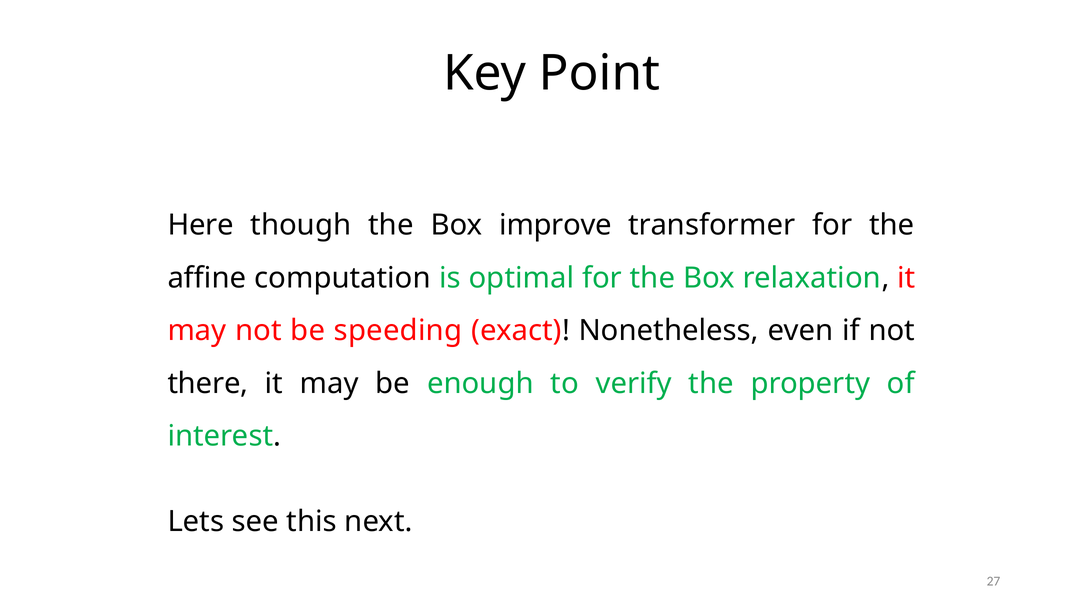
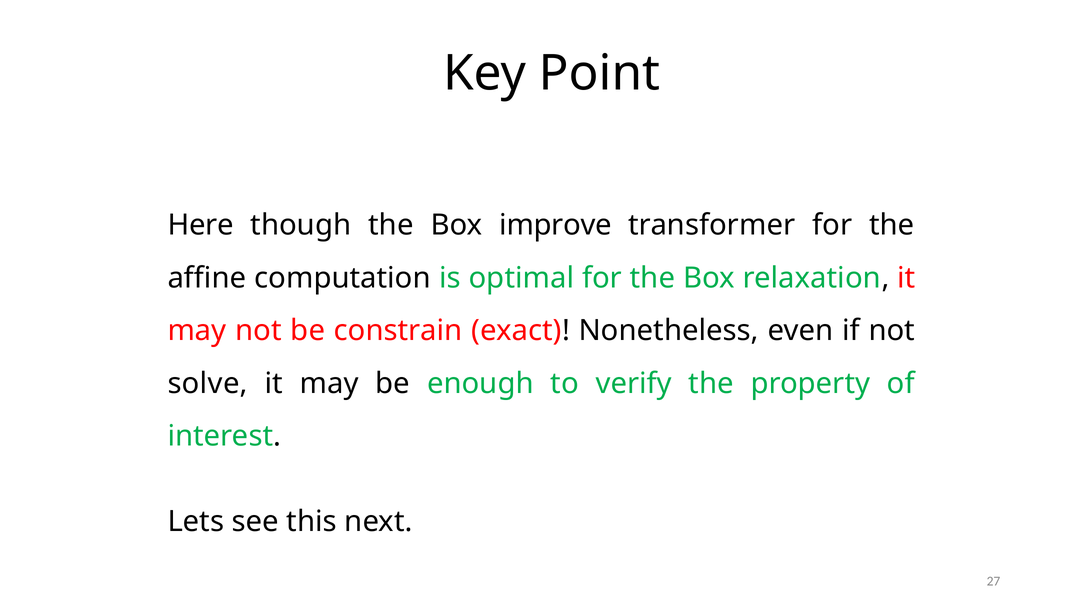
speeding: speeding -> constrain (398, 331)
there: there -> solve (208, 383)
